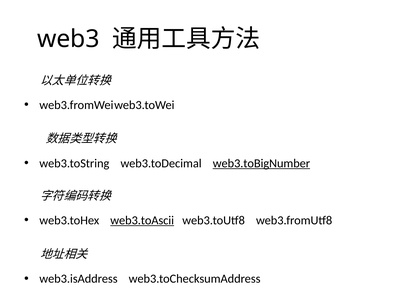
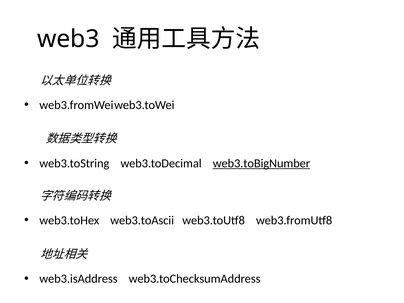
web3.toAscii underline: present -> none (142, 220)
